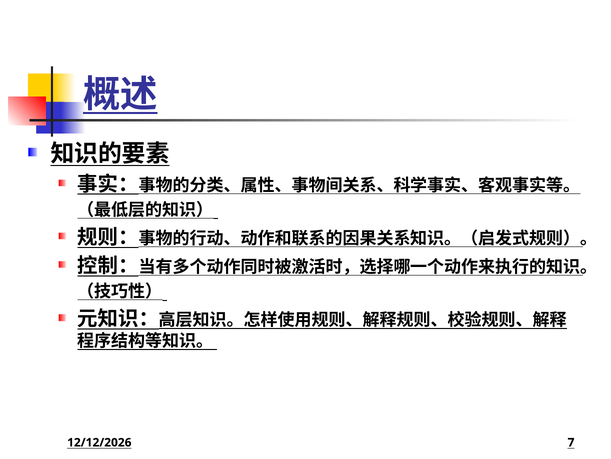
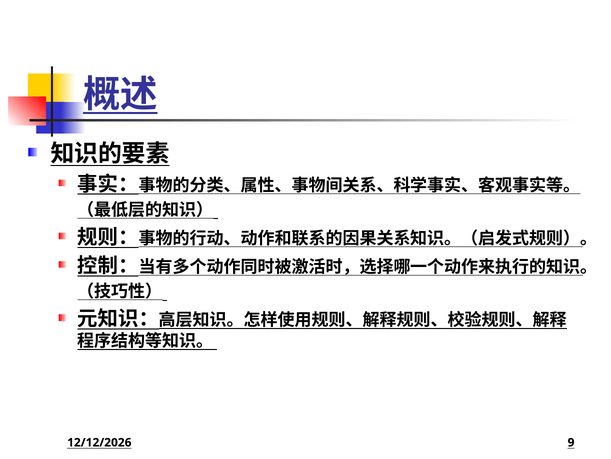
7: 7 -> 9 (571, 442)
